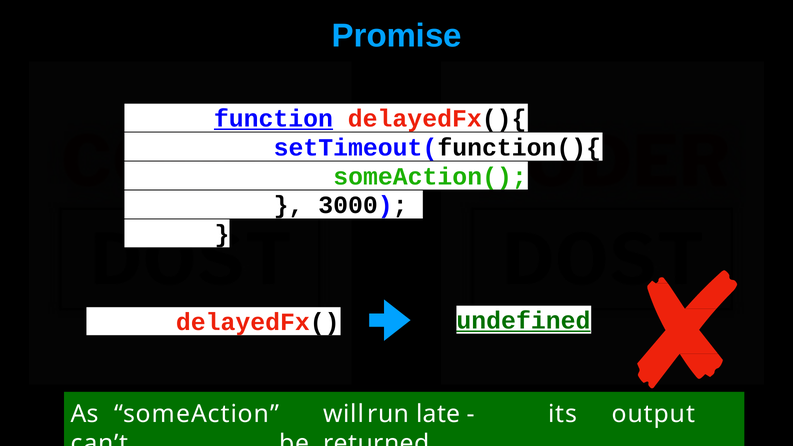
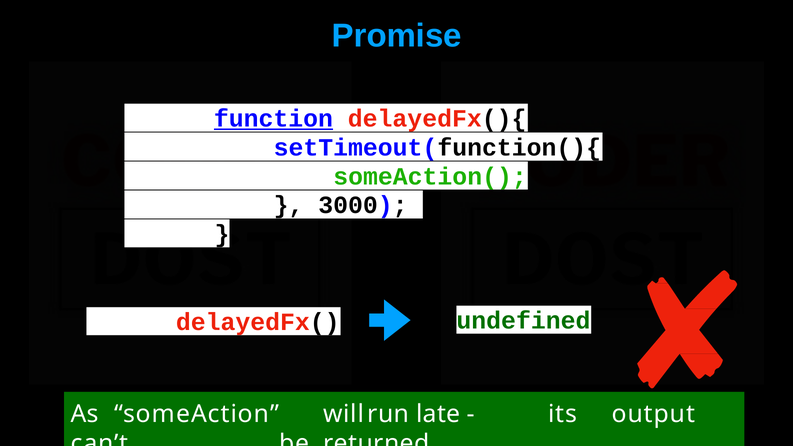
undefined underline: present -> none (523, 321)
